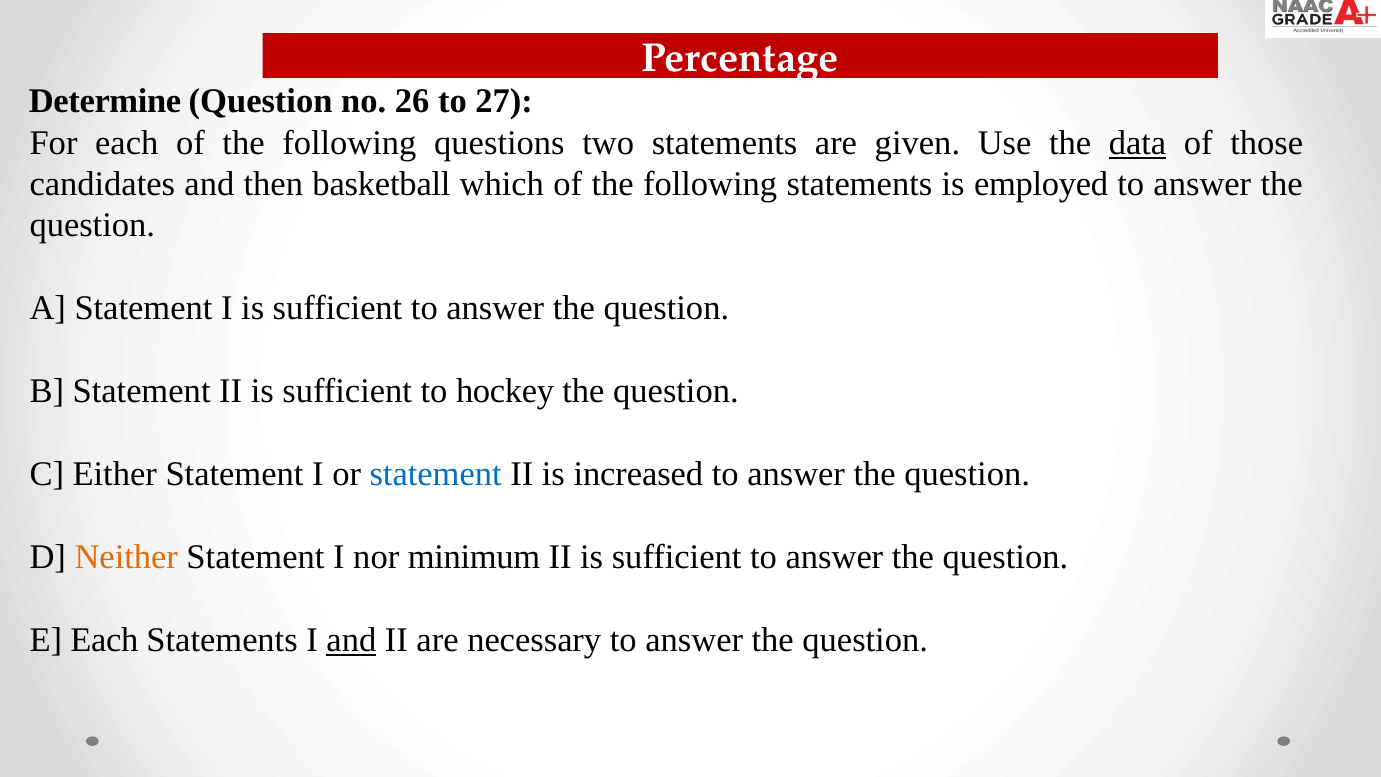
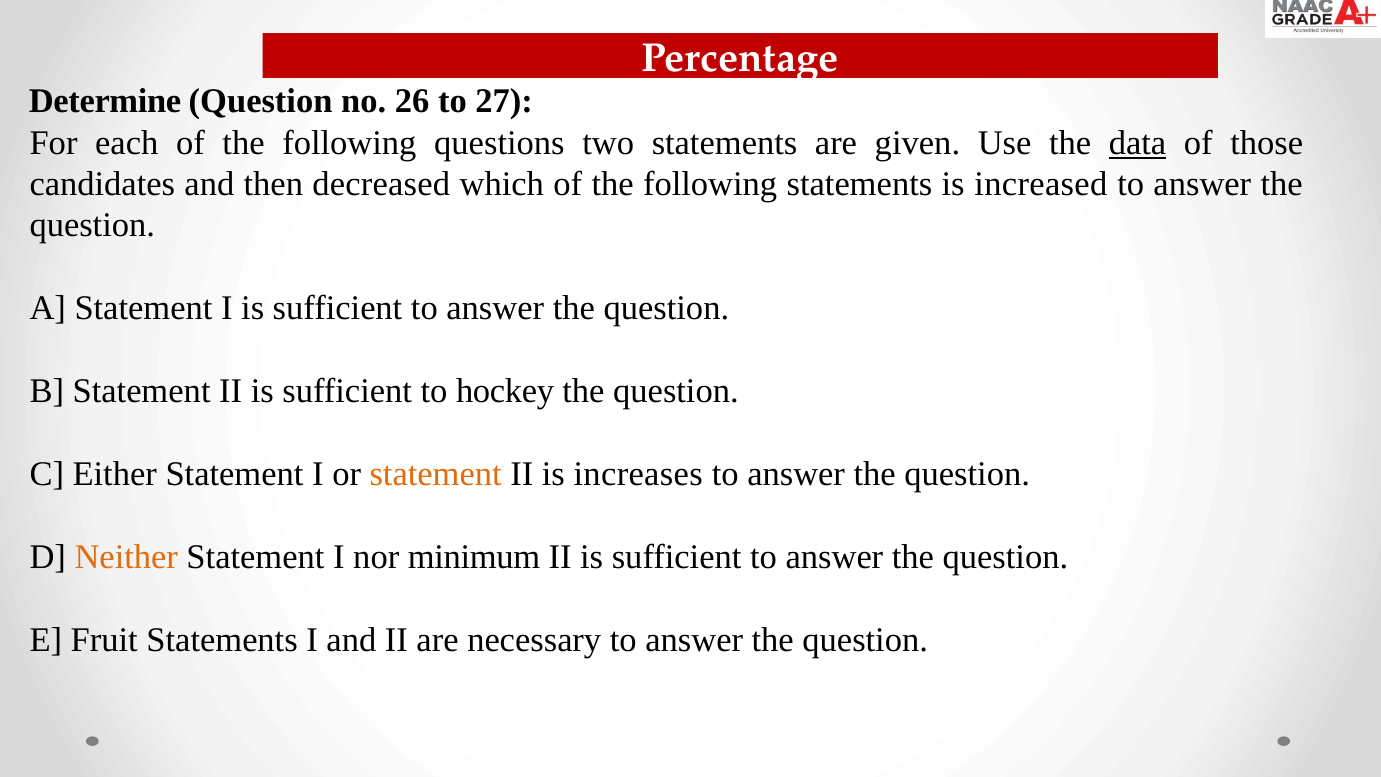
basketball: basketball -> decreased (381, 184)
employed: employed -> increased (1041, 184)
statement colour: blue -> orange (436, 474)
increased: increased -> increases (638, 474)
E Each: Each -> Fruit (104, 640)
and underline: present -> none (351, 640)
